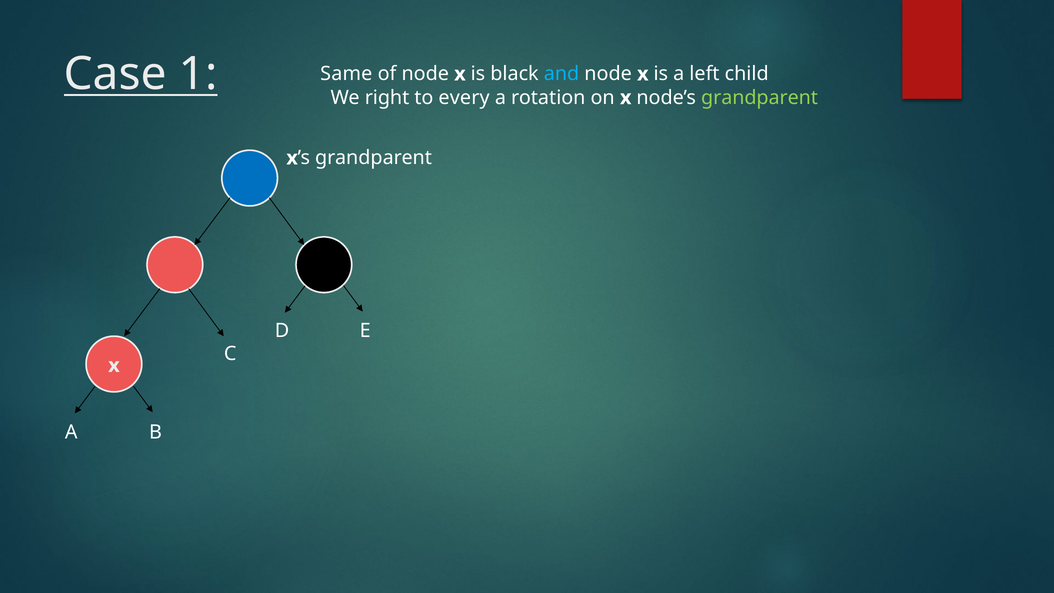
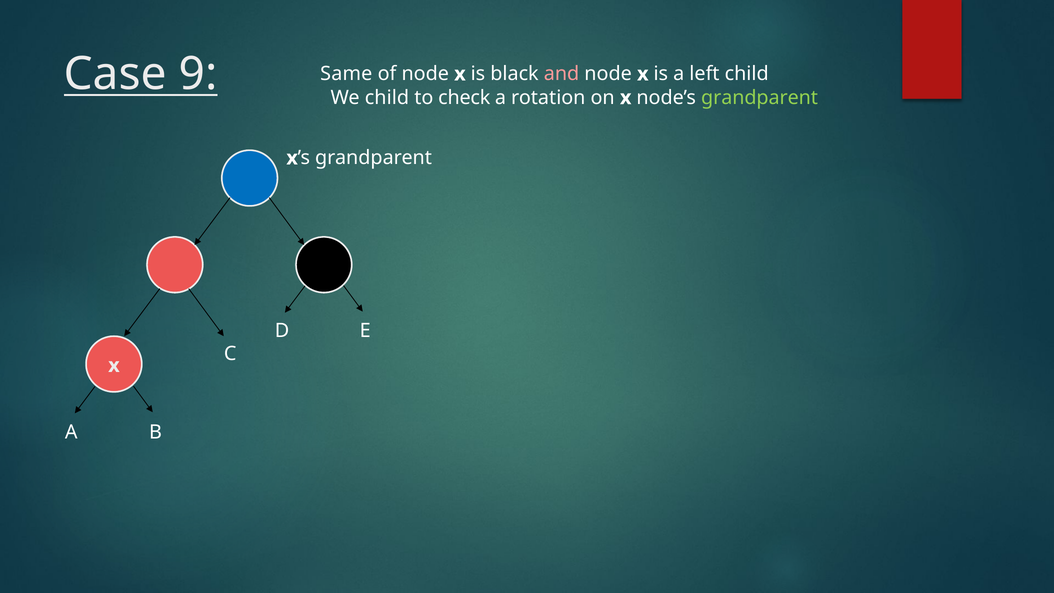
1: 1 -> 9 (198, 74)
and colour: light blue -> pink (562, 74)
We right: right -> child (387, 98)
every: every -> check (464, 98)
